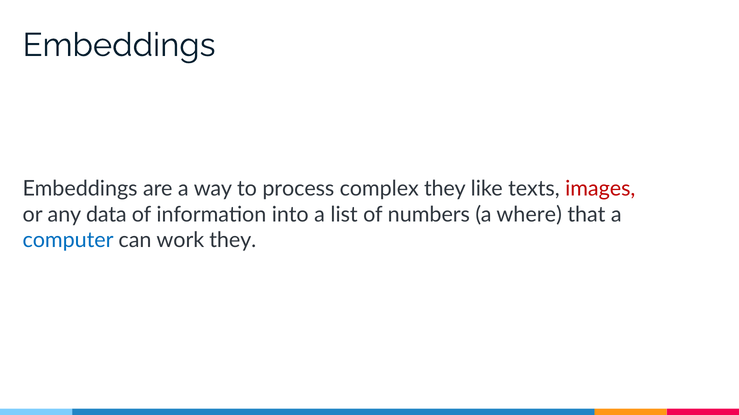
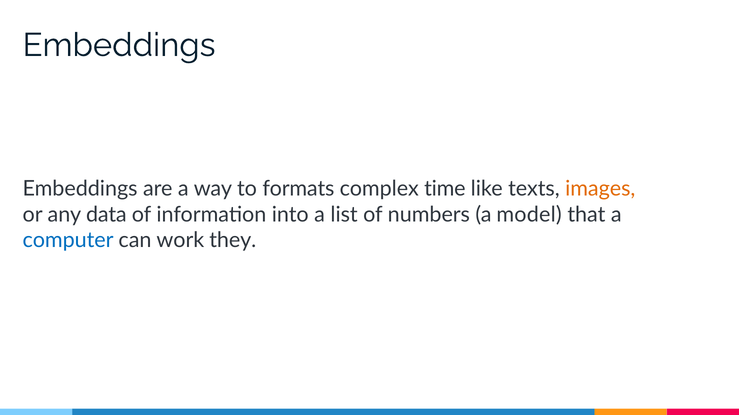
process: process -> formats (298, 189)
complex they: they -> time (445, 189)
images colour: red -> orange (600, 189)
where: where -> model (529, 215)
